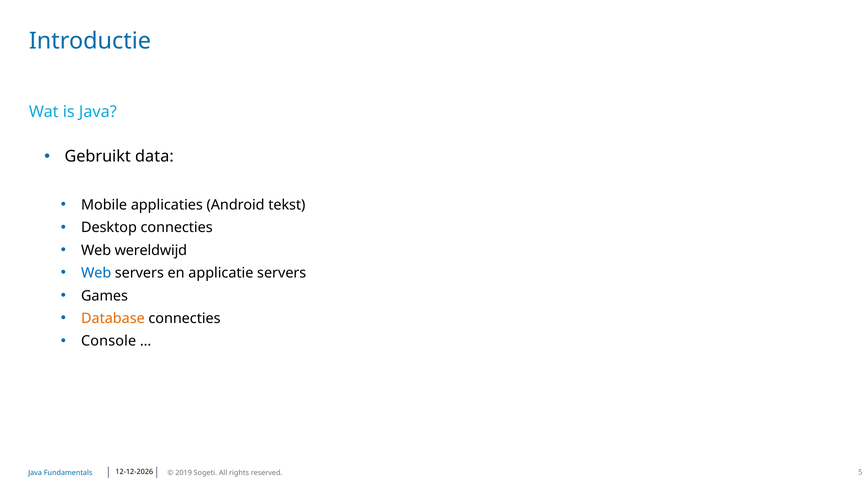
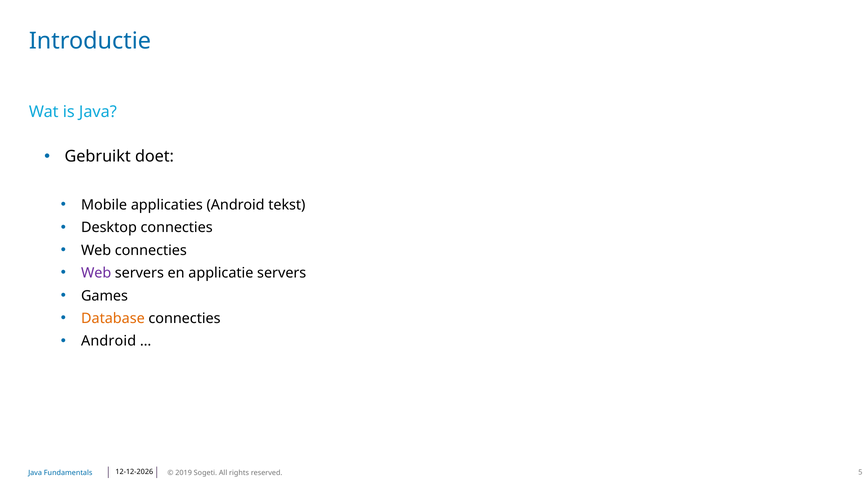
data: data -> doet (154, 157)
Web wereldwijd: wereldwijd -> connecties (151, 251)
Web colour: blue -> purple (96, 273)
Console: Console -> Android (109, 342)
